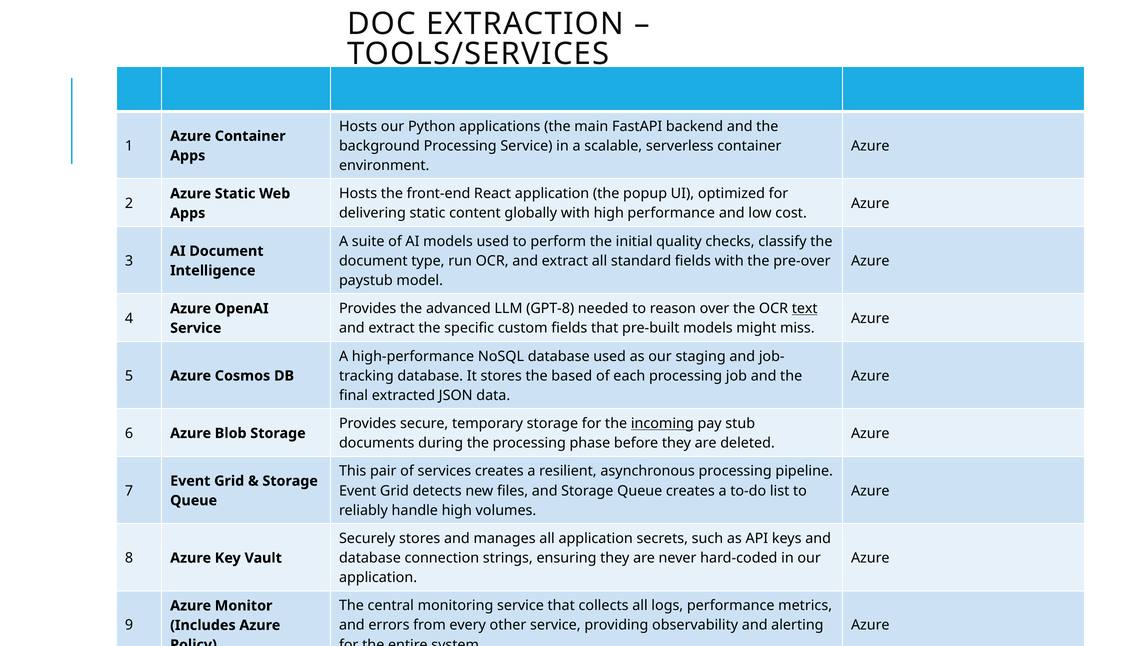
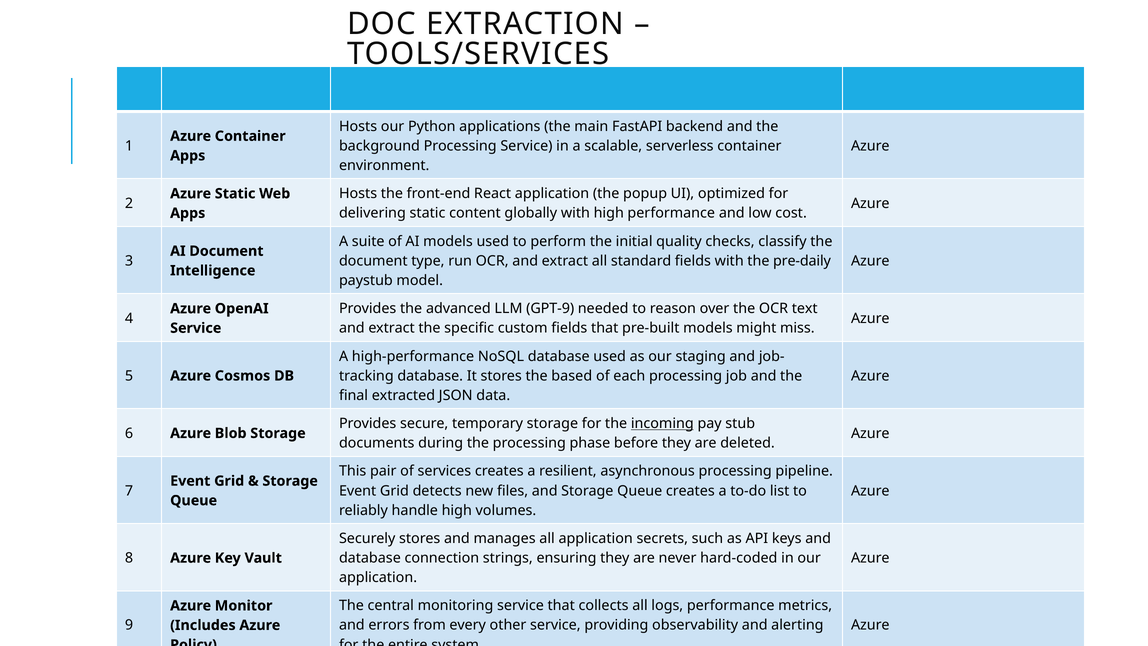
pre-over: pre-over -> pre-daily (802, 261)
GPT-8: GPT-8 -> GPT-9 (550, 308)
text underline: present -> none (805, 308)
